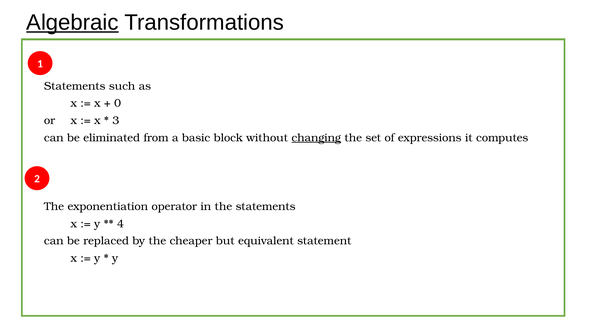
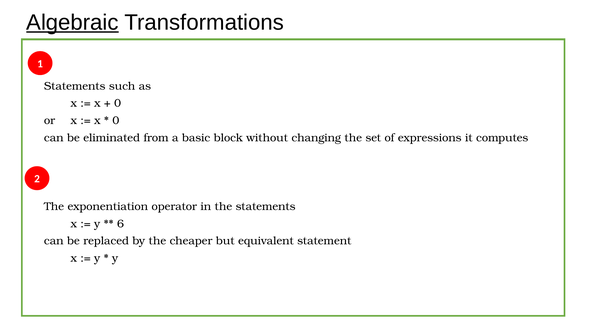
3: 3 -> 0 (116, 120)
changing underline: present -> none (316, 138)
4: 4 -> 6 (120, 224)
